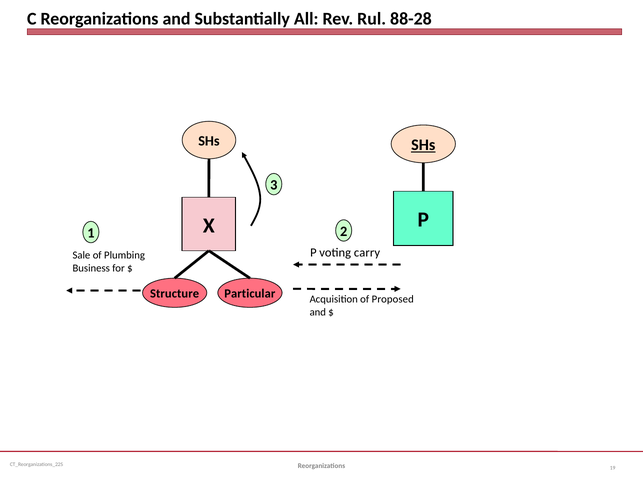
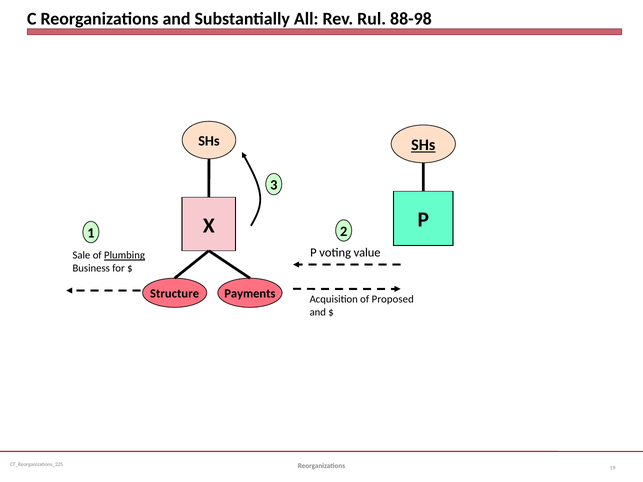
88-28: 88-28 -> 88-98 (411, 19)
carry: carry -> value (367, 253)
Plumbing underline: none -> present (125, 256)
Particular: Particular -> Payments (250, 294)
